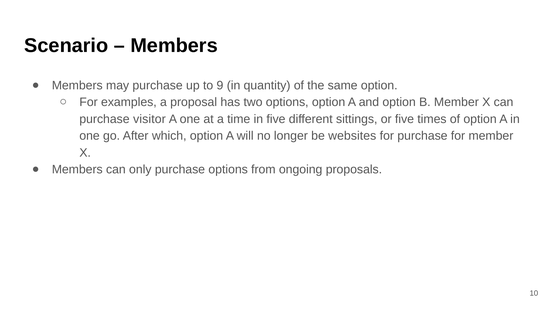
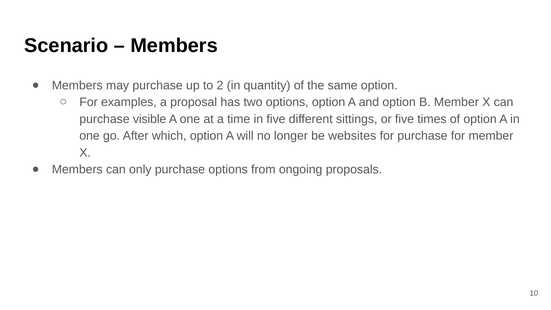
9: 9 -> 2 (220, 85)
visitor: visitor -> visible (150, 119)
